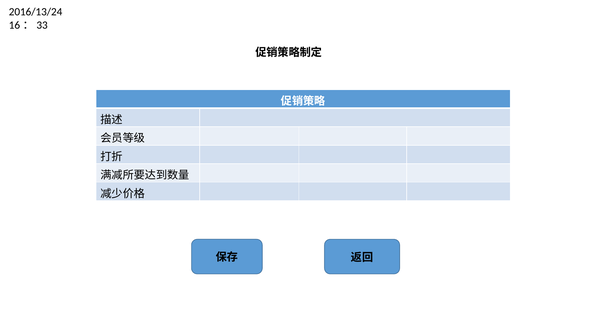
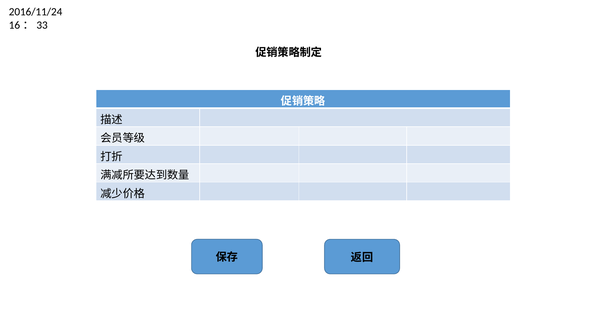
2016/13/24: 2016/13/24 -> 2016/11/24 (36, 12)
